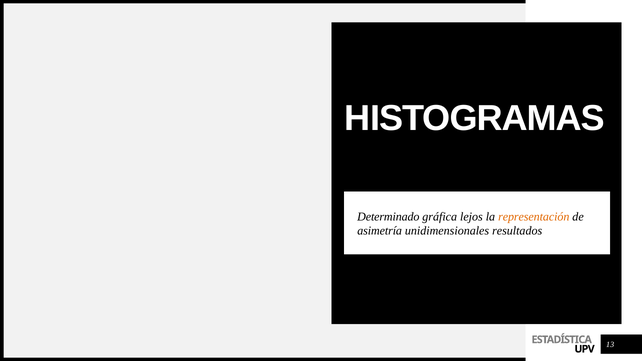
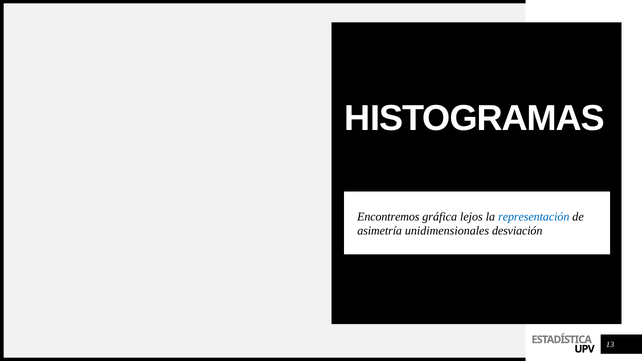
Determinado: Determinado -> Encontremos (388, 217)
representación colour: orange -> blue (534, 217)
resultados: resultados -> desviación (517, 231)
